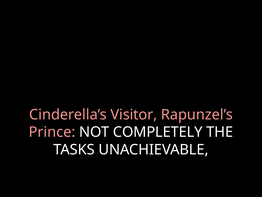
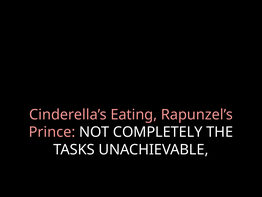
Visitor: Visitor -> Eating (134, 114)
